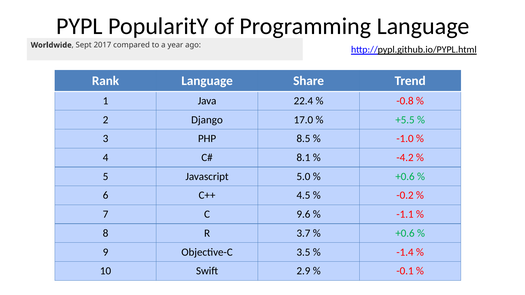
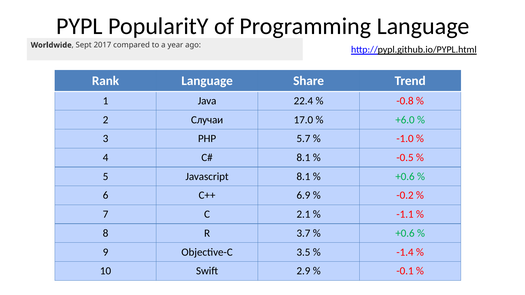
Django: Django -> Случаи (207, 120)
+5.5: +5.5 -> +6.0 (405, 120)
8.5: 8.5 -> 5.7 (303, 139)
-4.2: -4.2 -> -0.5 (405, 158)
Javascript 5.0: 5.0 -> 8.1 (303, 177)
4.5: 4.5 -> 6.9 (303, 196)
9.6: 9.6 -> 2.1 (303, 214)
